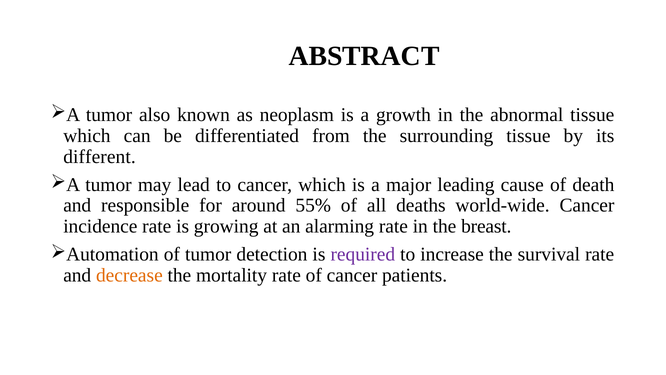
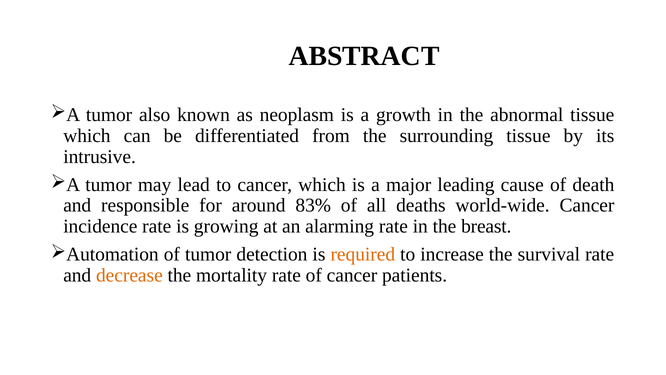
different: different -> intrusive (100, 157)
55%: 55% -> 83% (313, 205)
required colour: purple -> orange (363, 254)
